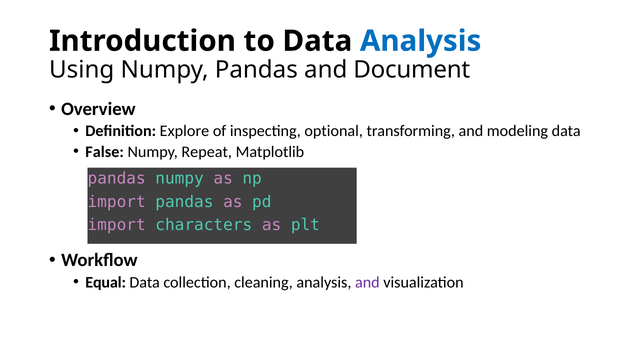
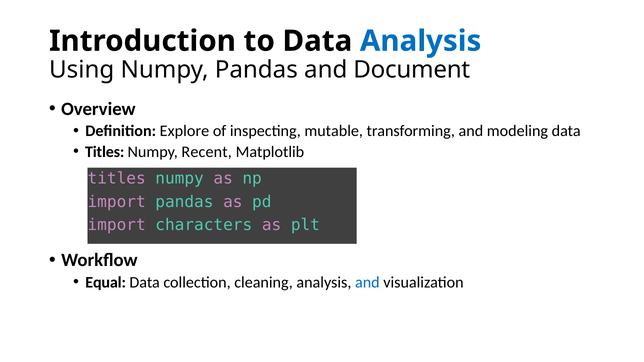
optional: optional -> mutable (334, 131)
False: False -> Titles (105, 152)
Repeat: Repeat -> Recent (207, 152)
pandas: pandas -> titles (117, 179)
and colour: purple -> blue (367, 282)
